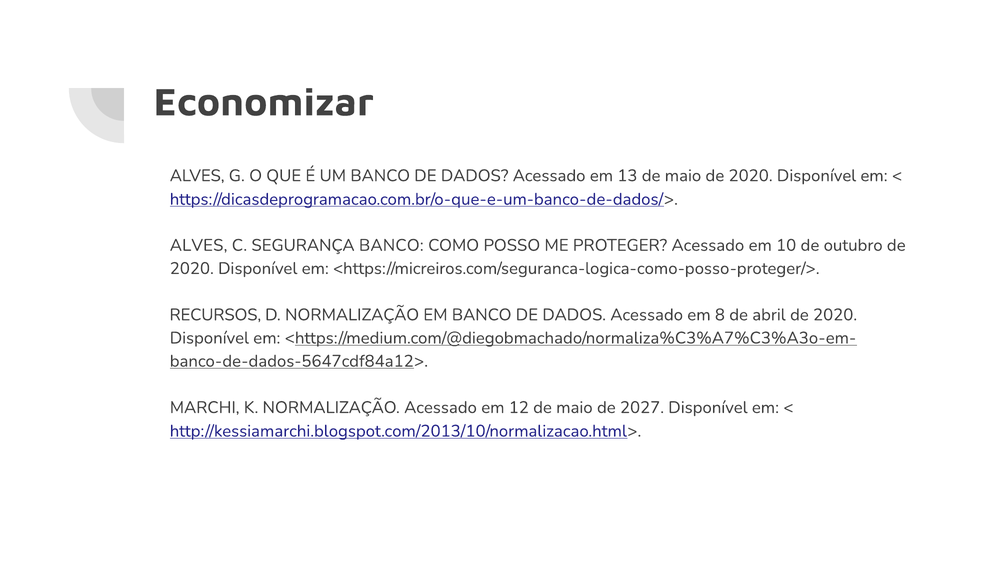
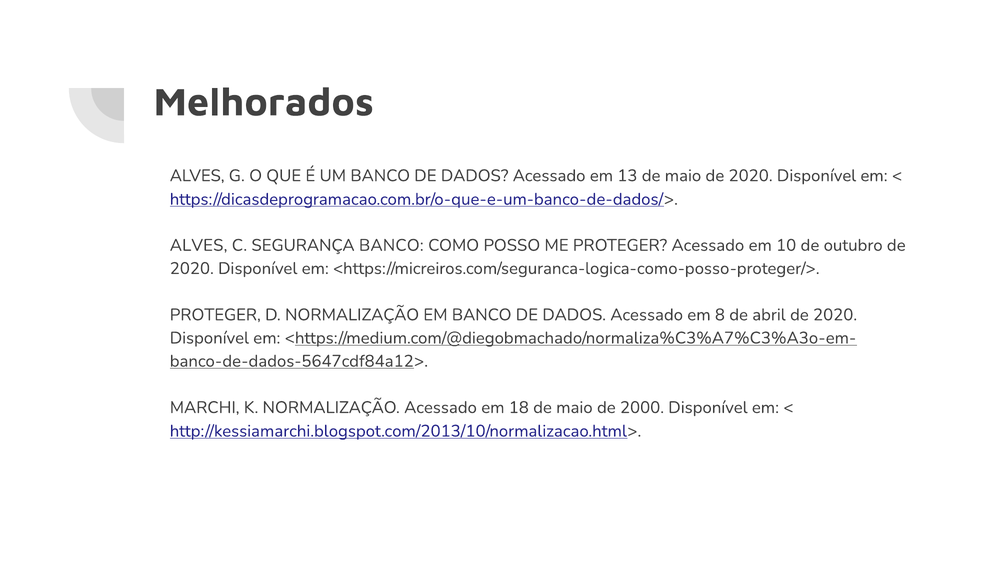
Economizar: Economizar -> Melhorados (264, 102)
RECURSOS: RECURSOS -> PROTEGER (215, 314)
12: 12 -> 18 (519, 407)
2027: 2027 -> 2000 (642, 407)
